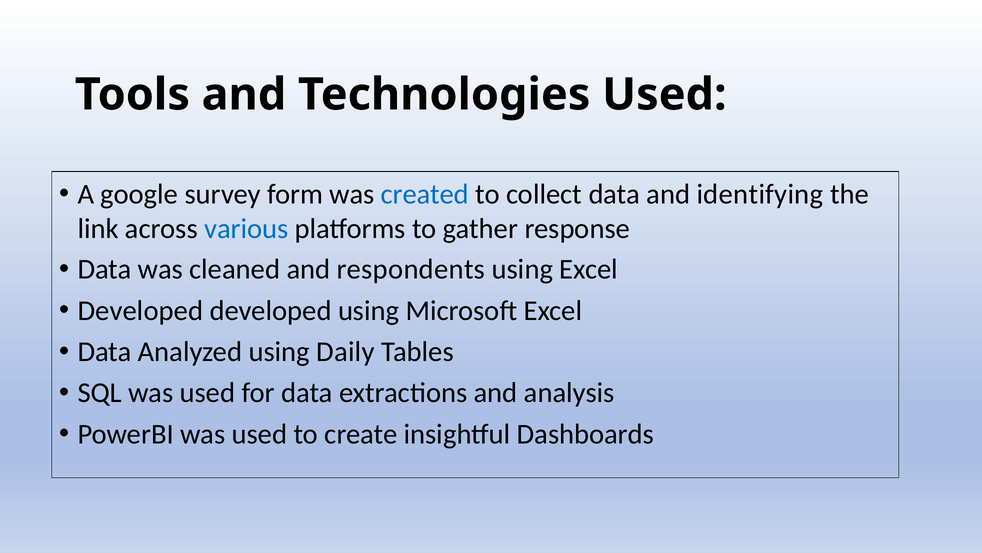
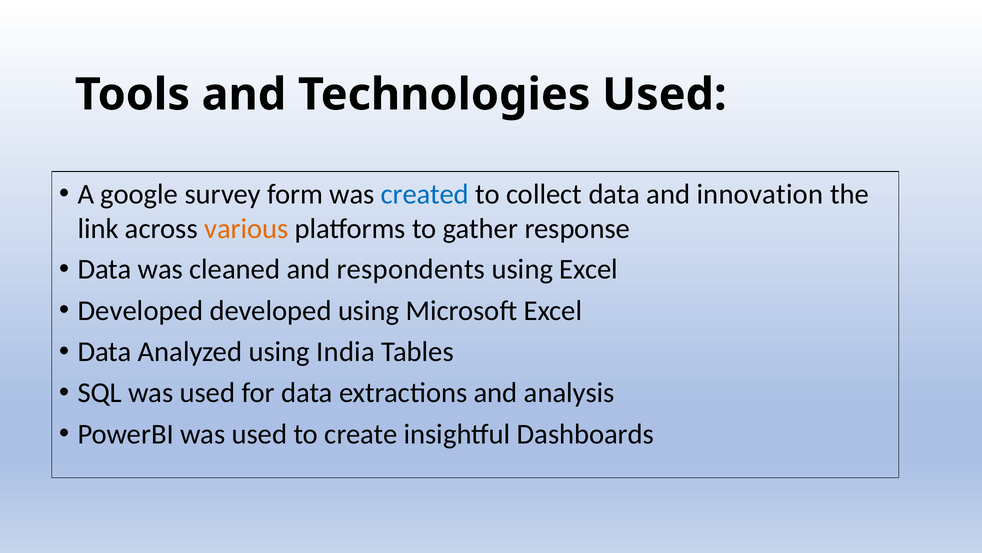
identifying: identifying -> innovation (760, 194)
various colour: blue -> orange (246, 228)
Daily: Daily -> India (346, 351)
